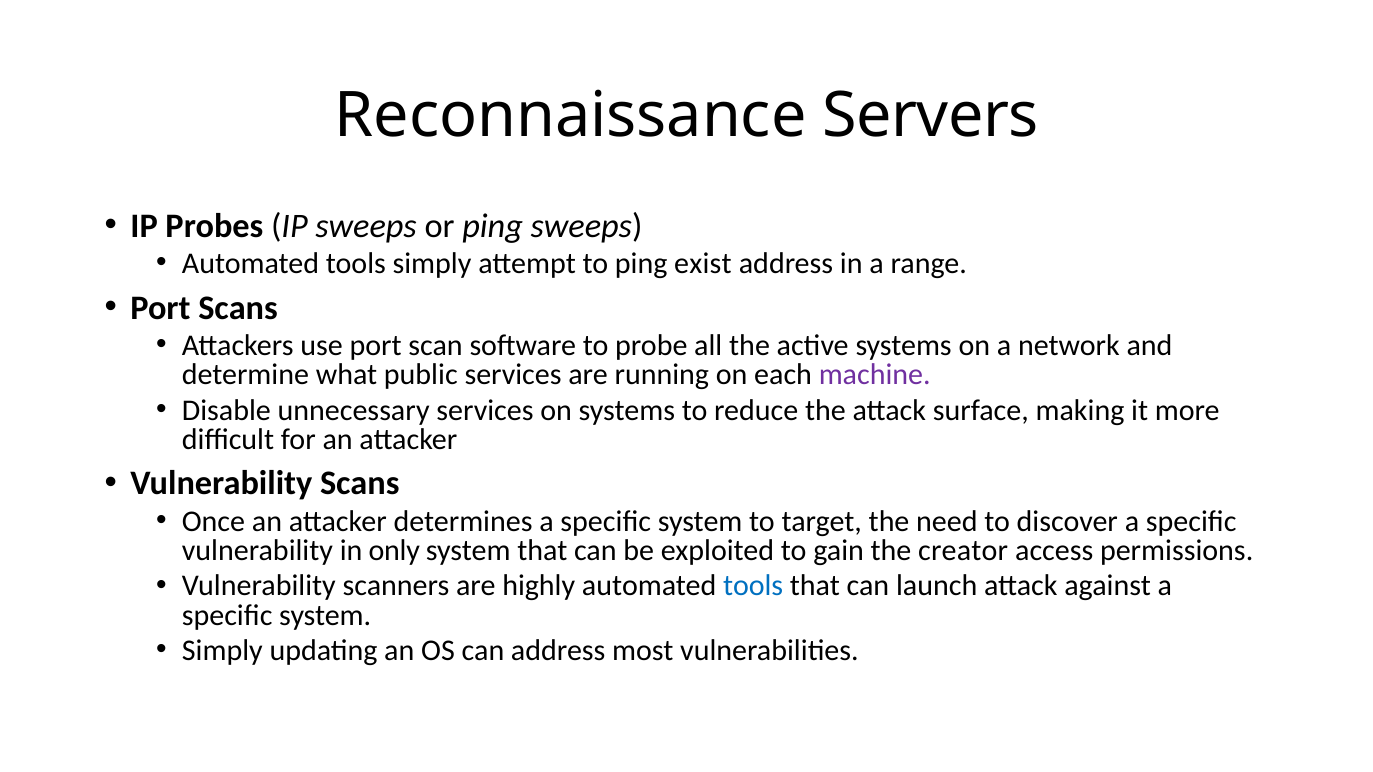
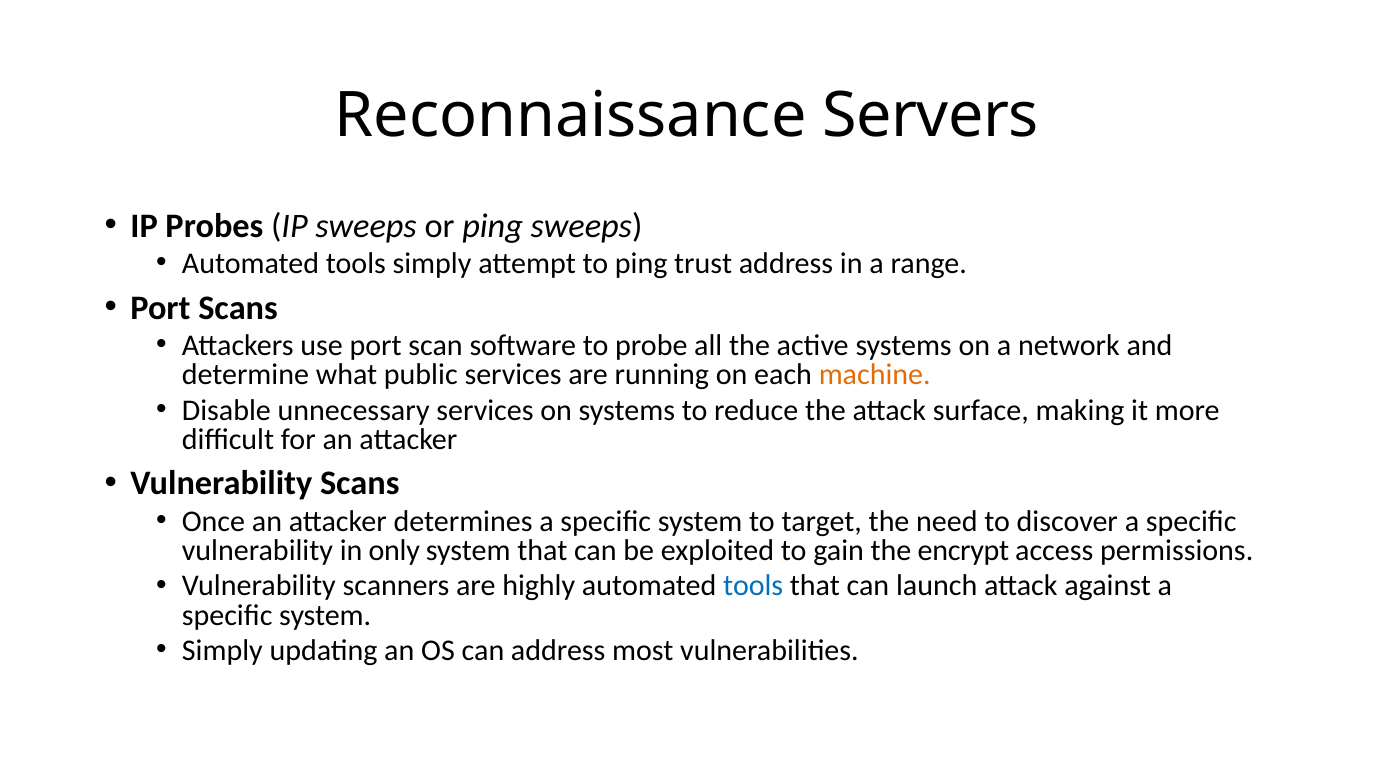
exist: exist -> trust (703, 264)
machine colour: purple -> orange (875, 375)
creator: creator -> encrypt (963, 551)
